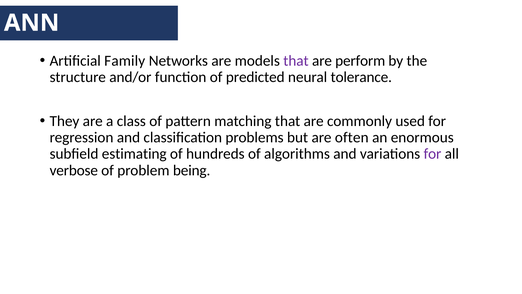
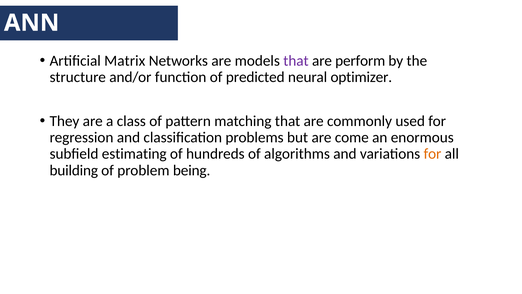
Family: Family -> Matrix (125, 61)
tolerance: tolerance -> optimizer (361, 77)
often: often -> come (352, 137)
for colour: purple -> orange (432, 154)
verbose: verbose -> building (74, 170)
